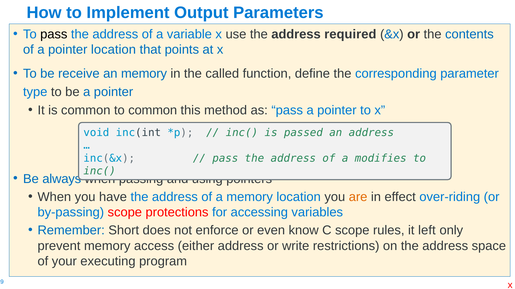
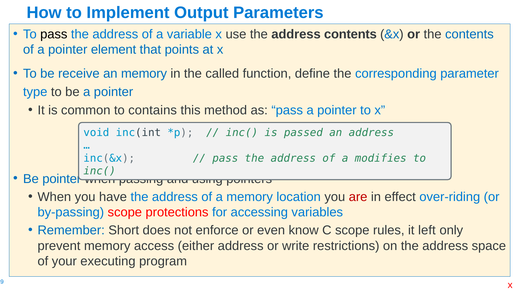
address required: required -> contents (350, 34)
pointer location: location -> element (114, 50)
to common: common -> contains (153, 110)
Be always: always -> pointer (62, 179)
are colour: orange -> red (358, 197)
